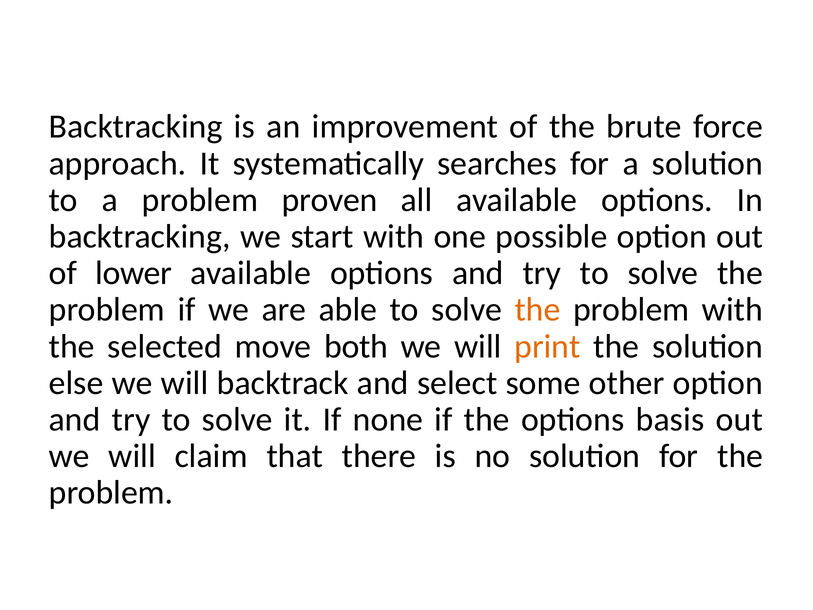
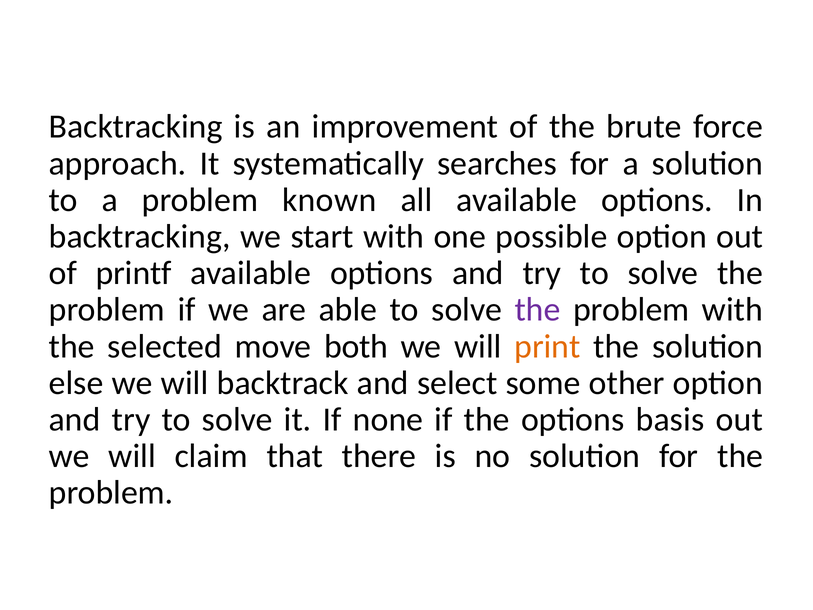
proven: proven -> known (329, 200)
lower: lower -> printf (134, 273)
the colour: orange -> purple (538, 310)
